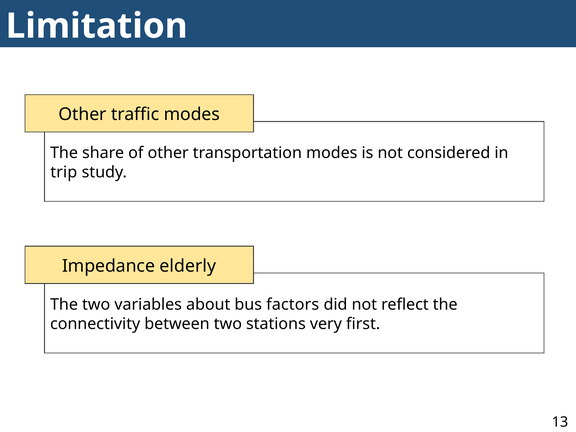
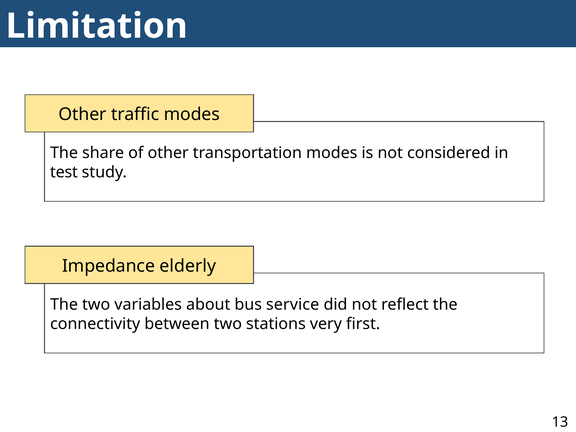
trip: trip -> test (64, 172)
factors: factors -> service (293, 305)
